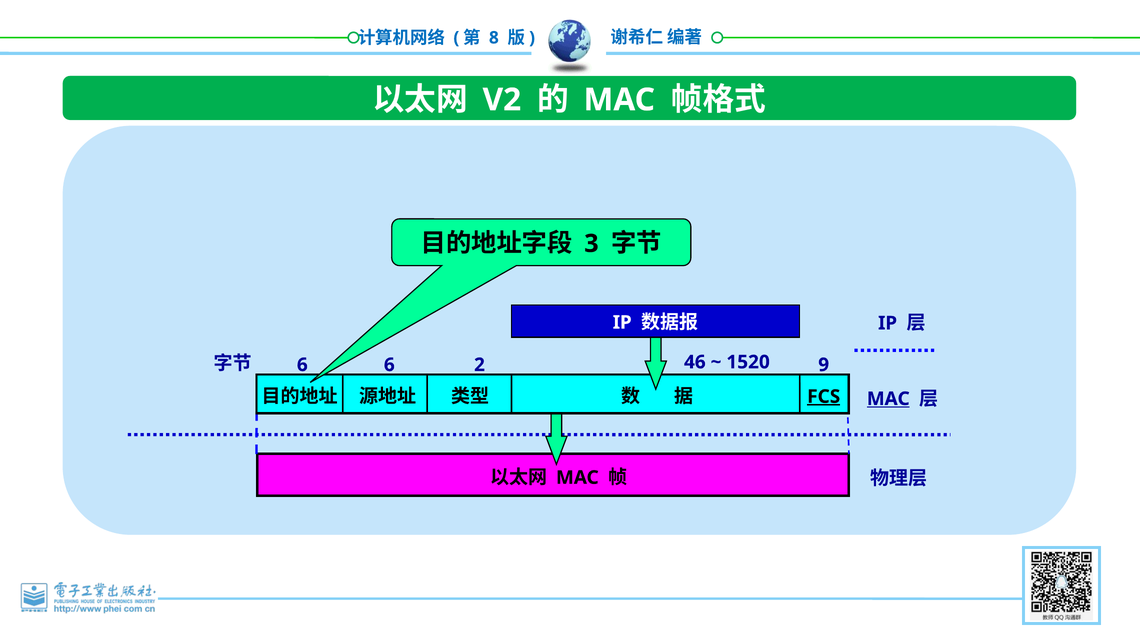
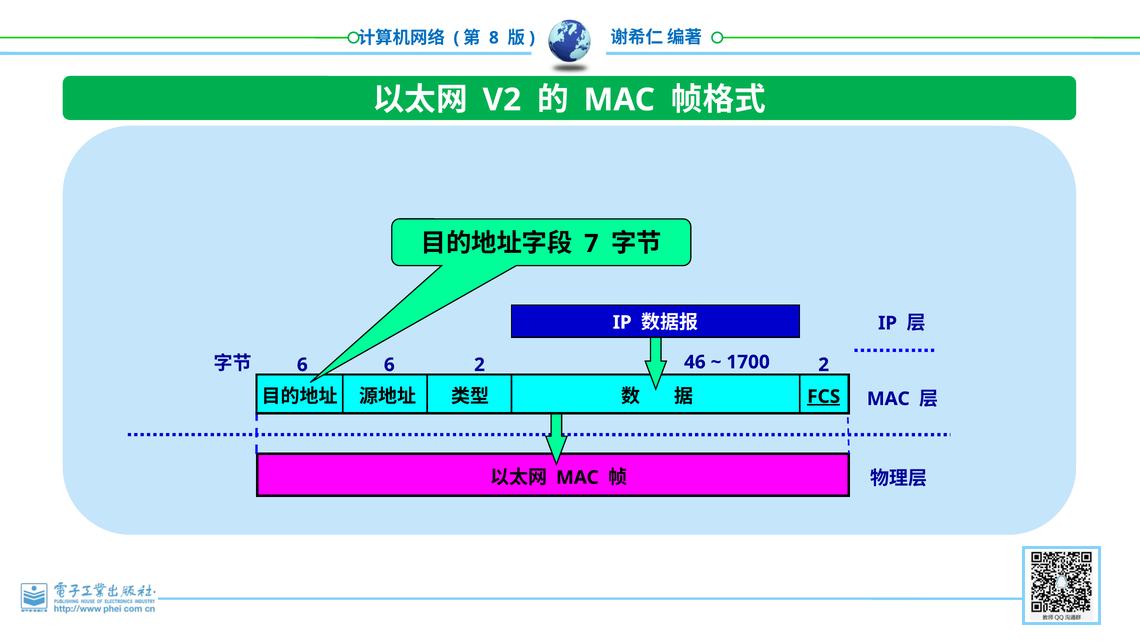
3: 3 -> 7 (591, 244)
1520: 1520 -> 1700 (748, 362)
9: 9 -> 2 (824, 365)
MAC underline: present -> none (888, 399)
